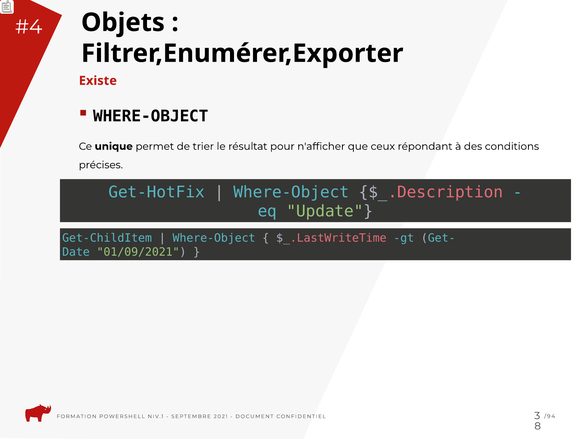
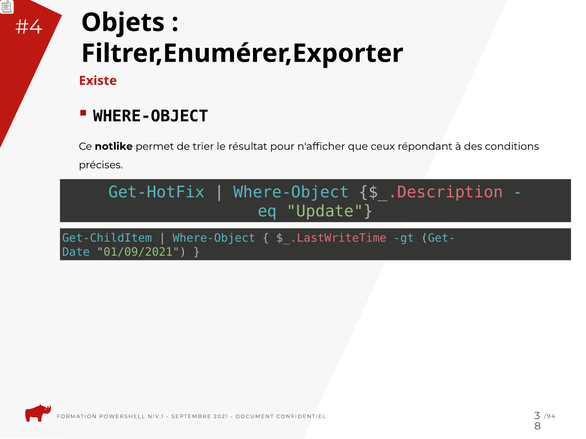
unique: unique -> notlike (114, 147)
